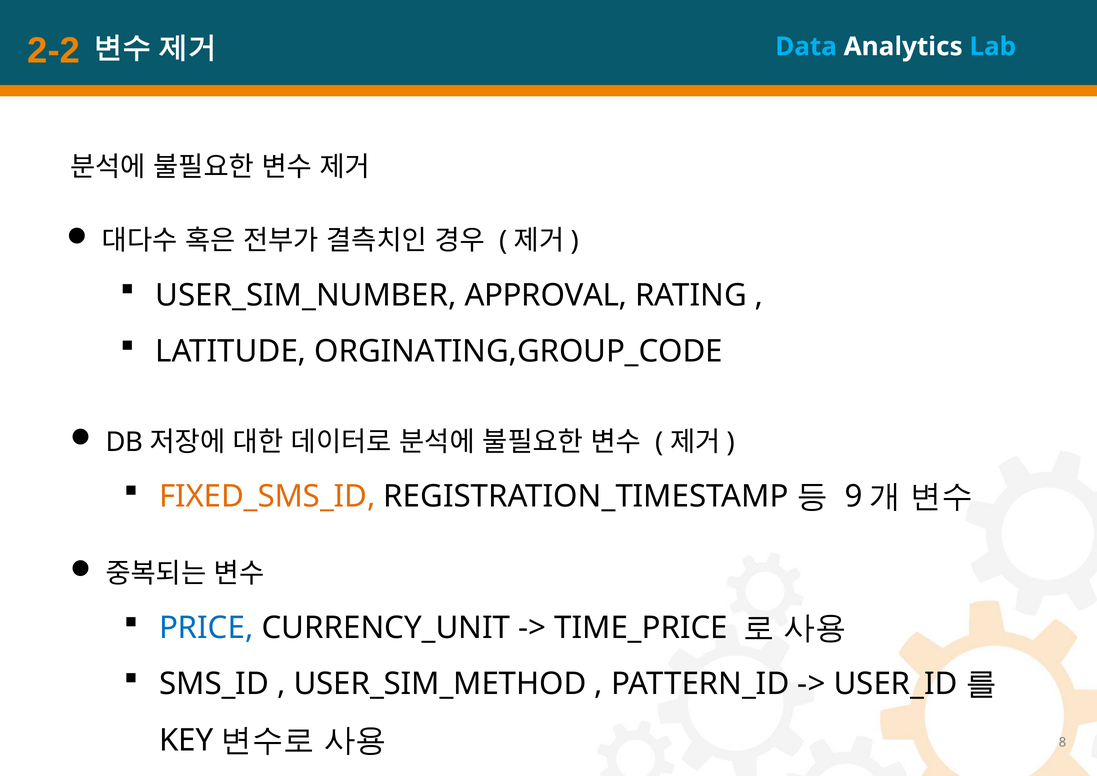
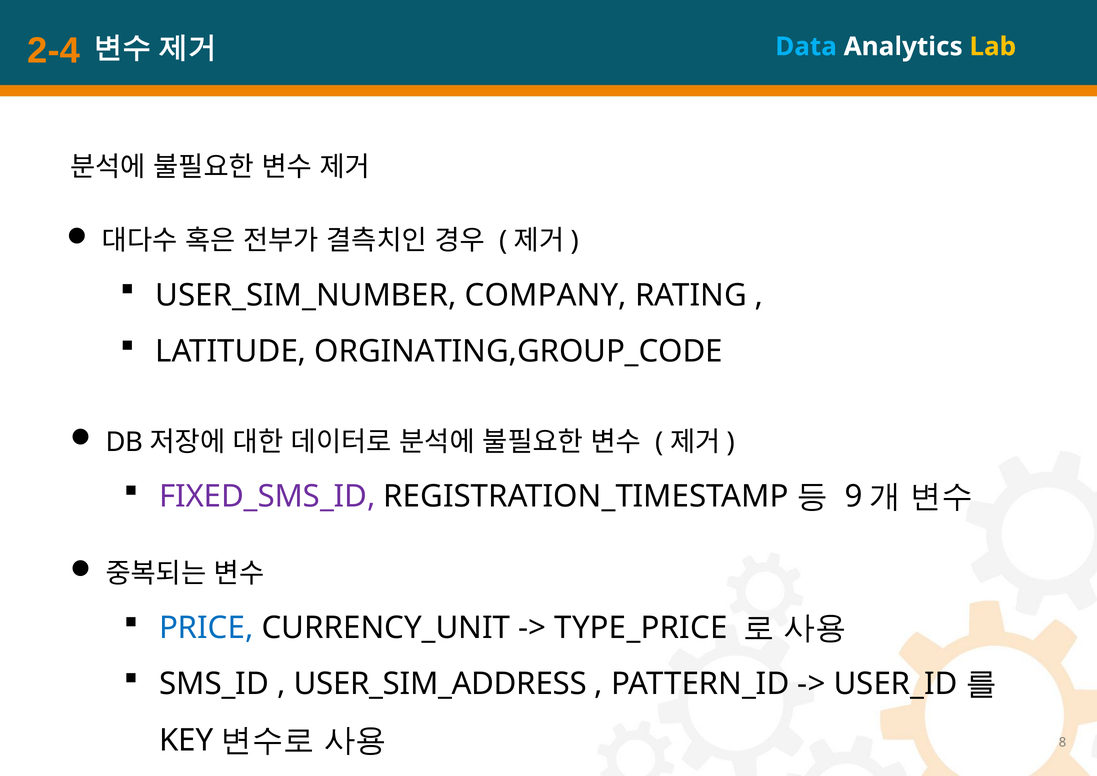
2-2: 2-2 -> 2-4 (54, 50)
Lab colour: light blue -> yellow (993, 47)
APPROVAL: APPROVAL -> COMPANY (546, 295)
FIXED_SMS_ID colour: orange -> purple (267, 496)
TIME_PRICE: TIME_PRICE -> TYPE_PRICE (641, 628)
USER_SIM_METHOD: USER_SIM_METHOD -> USER_SIM_ADDRESS (440, 684)
